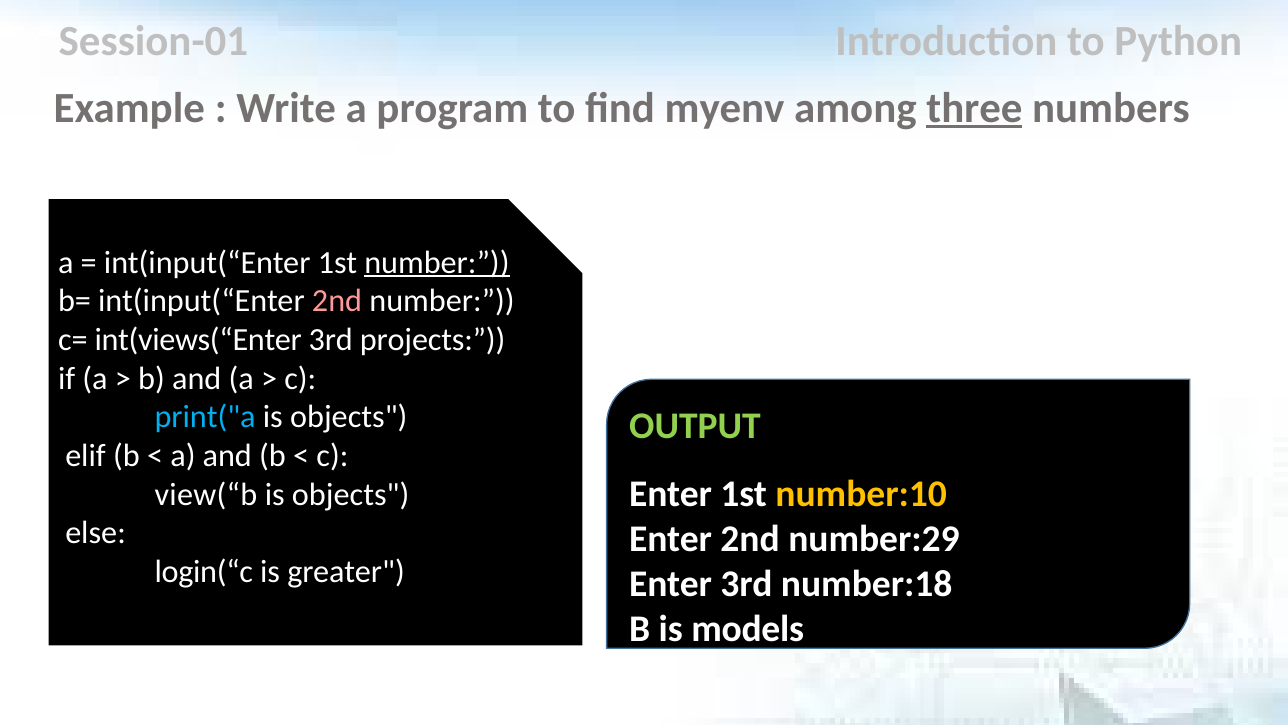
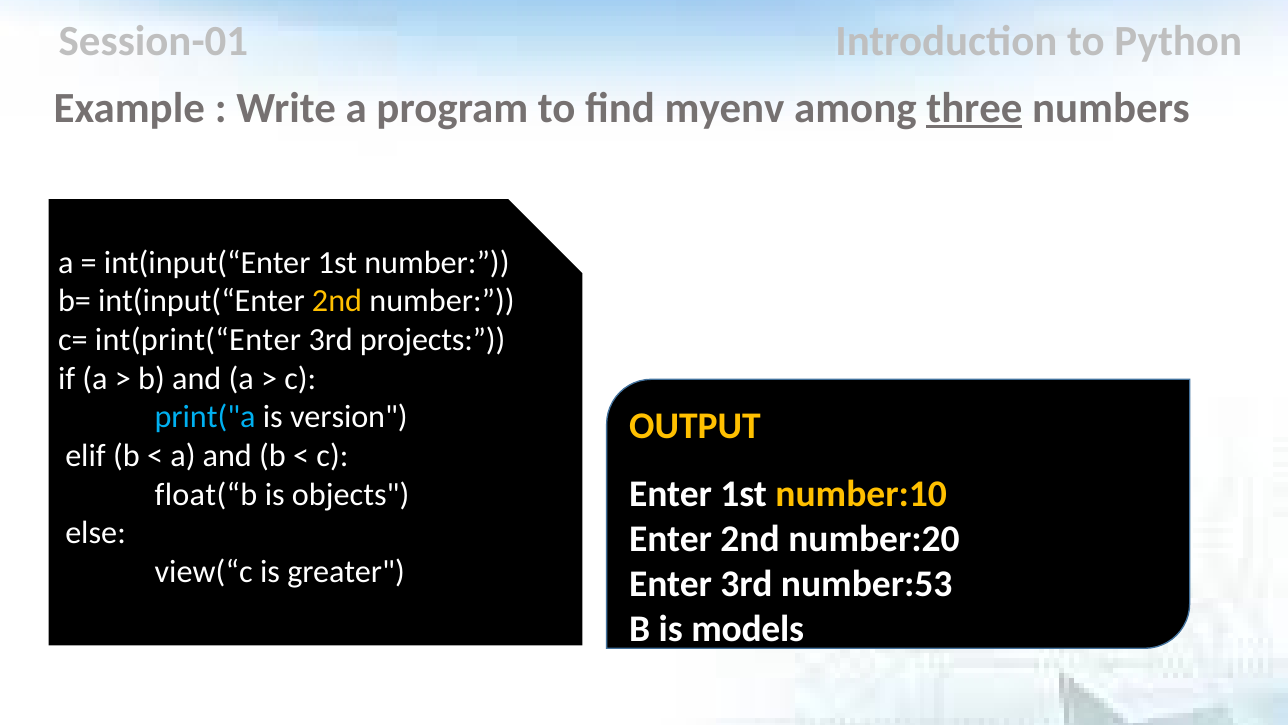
number underline: present -> none (437, 262)
2nd colour: pink -> yellow (337, 301)
int(views(“Enter: int(views(“Enter -> int(print(“Enter (198, 340)
objects: objects -> version (349, 417)
OUTPUT colour: light green -> yellow (695, 426)
view(“b: view(“b -> float(“b (206, 494)
number:29: number:29 -> number:20 (874, 539)
login(“c: login(“c -> view(“c (204, 572)
number:18: number:18 -> number:53 (867, 584)
